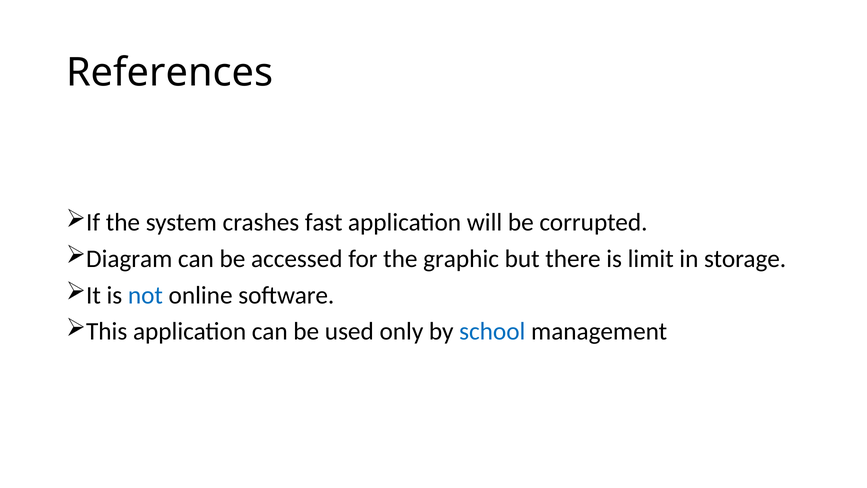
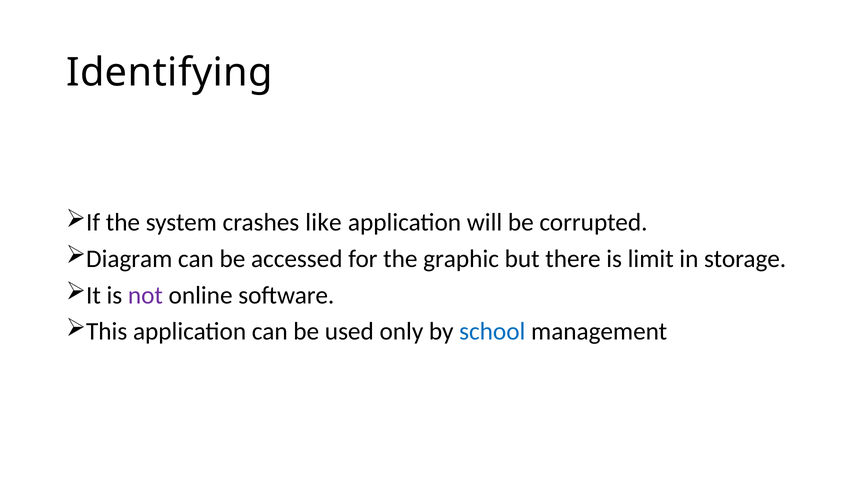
References: References -> Identifying (170, 73)
fast: fast -> like (323, 222)
not colour: blue -> purple (145, 295)
